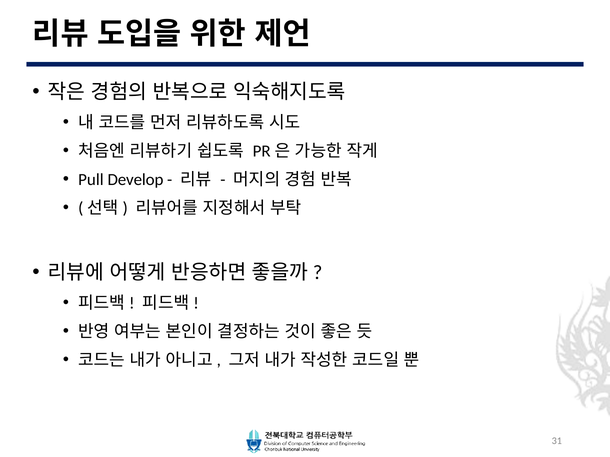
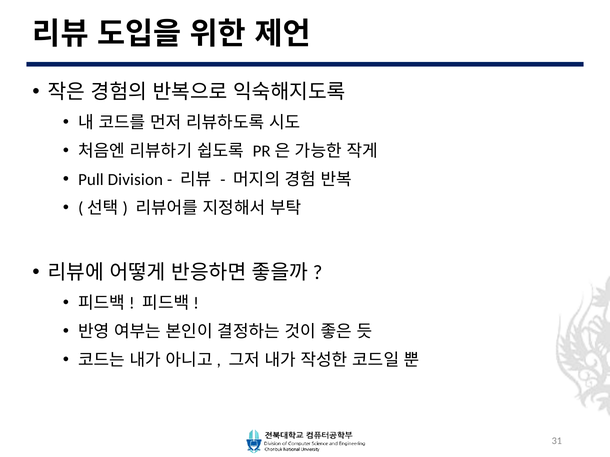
Develop: Develop -> Division (135, 180)
